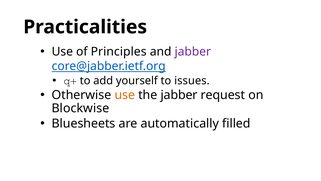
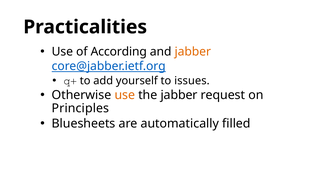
Principles: Principles -> According (119, 52)
jabber colour: purple -> orange (193, 52)
Blockwise: Blockwise -> Principles (80, 108)
